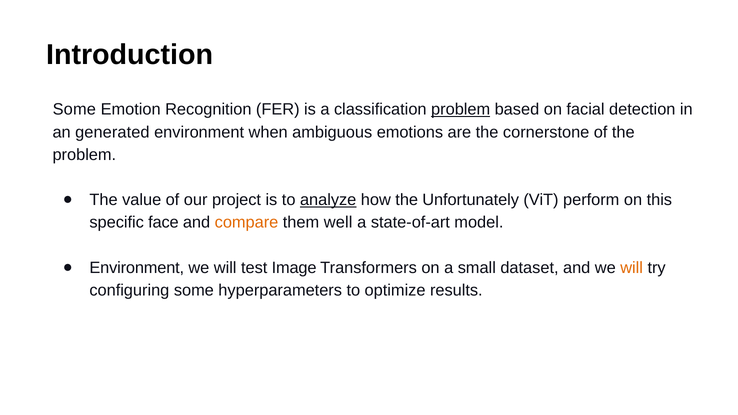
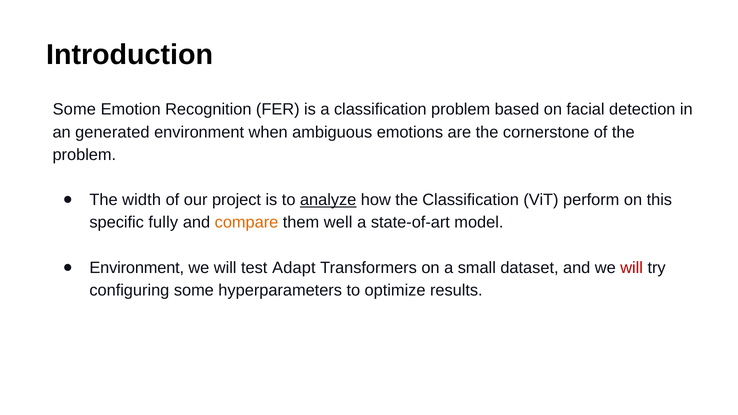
problem underline: present -> none (461, 110)
value: value -> width (142, 200)
the Unfortunately: Unfortunately -> Classification (471, 200)
face: face -> fully (163, 223)
Image: Image -> Adapt (294, 268)
will colour: orange -> red (632, 268)
